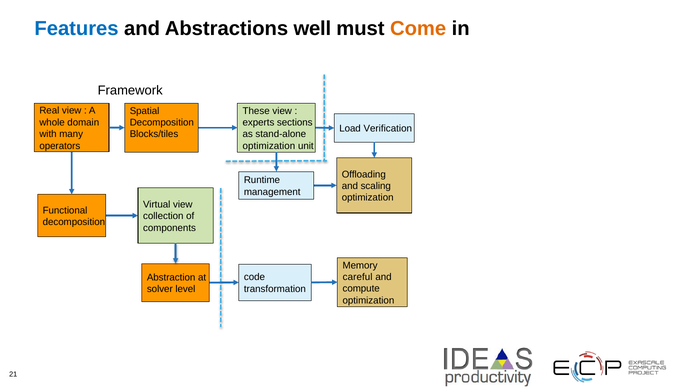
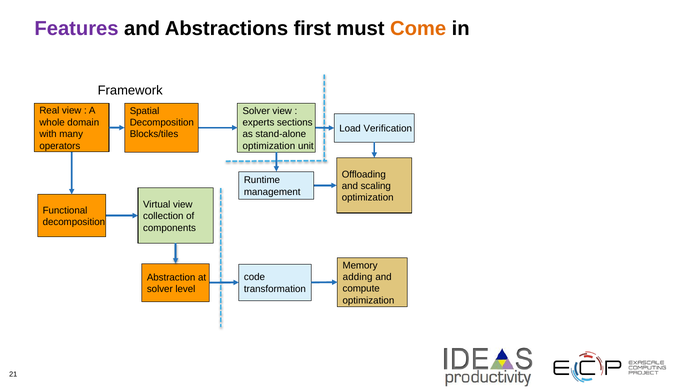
Features colour: blue -> purple (77, 29)
well: well -> first (312, 29)
These: These -> Solver (256, 111)
careful: careful -> adding (358, 277)
